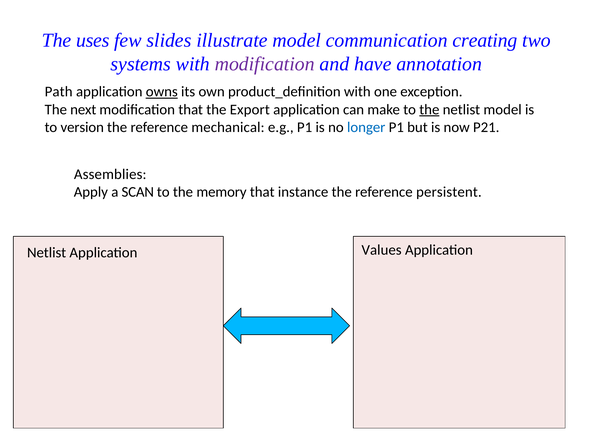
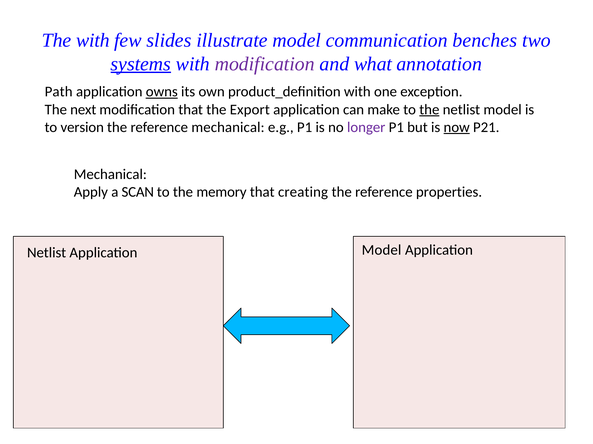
The uses: uses -> with (93, 40)
creating: creating -> benches (485, 40)
systems underline: none -> present (141, 64)
have: have -> what (373, 64)
longer colour: blue -> purple (366, 127)
now underline: none -> present (457, 127)
Assemblies: Assemblies -> Mechanical (110, 175)
instance: instance -> creating (303, 192)
persistent: persistent -> properties (449, 192)
Application Values: Values -> Model (382, 250)
